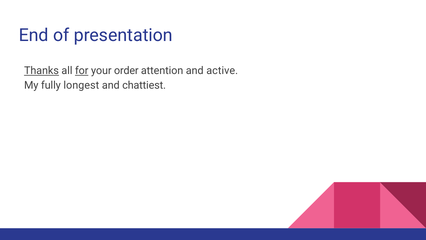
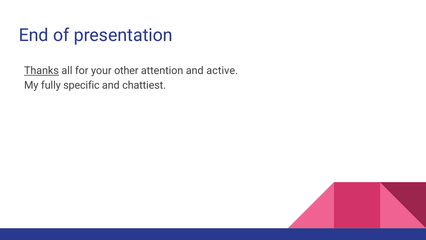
for underline: present -> none (82, 71)
order: order -> other (126, 71)
longest: longest -> specific (81, 85)
